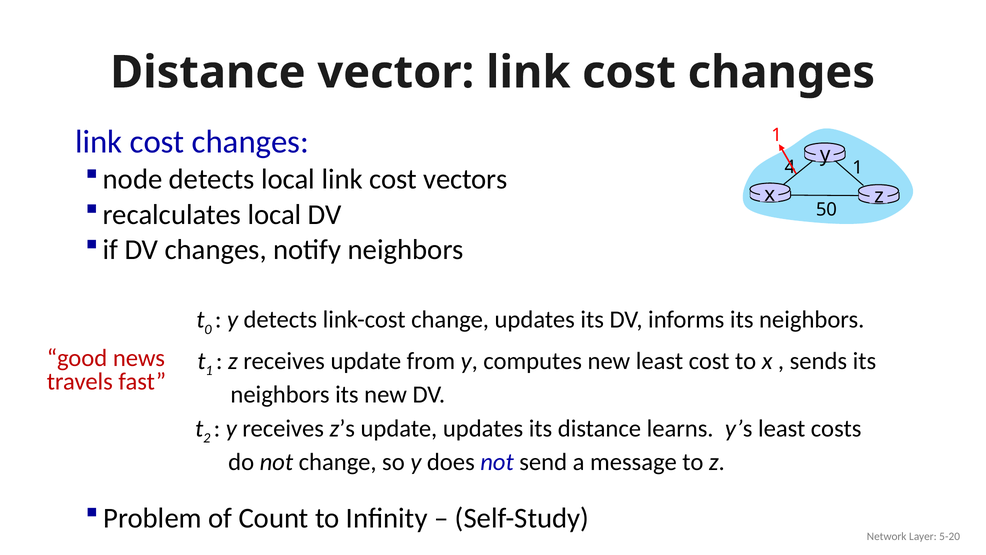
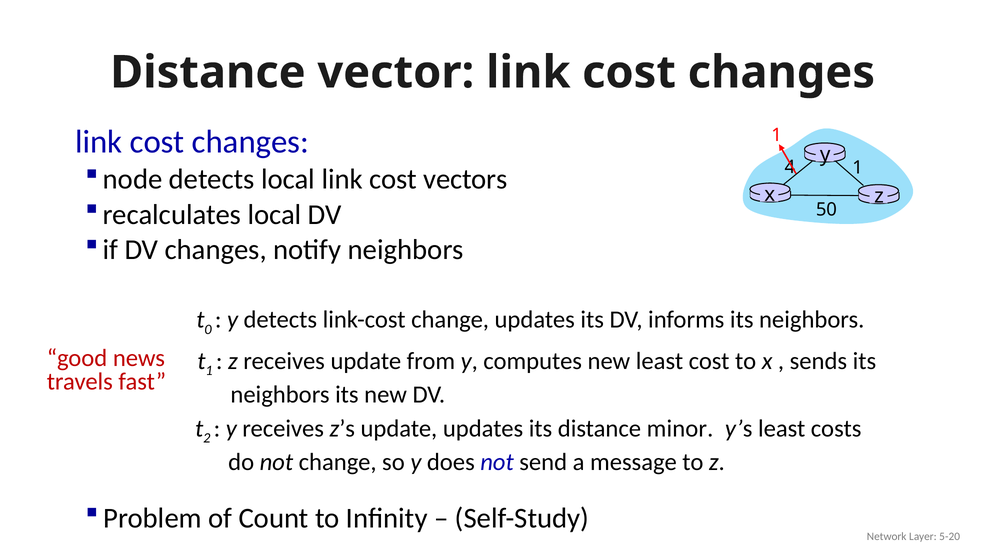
learns: learns -> minor (680, 428)
